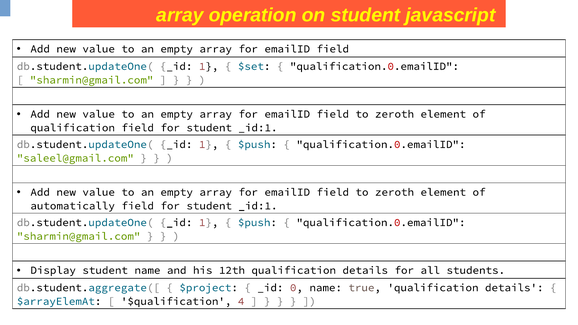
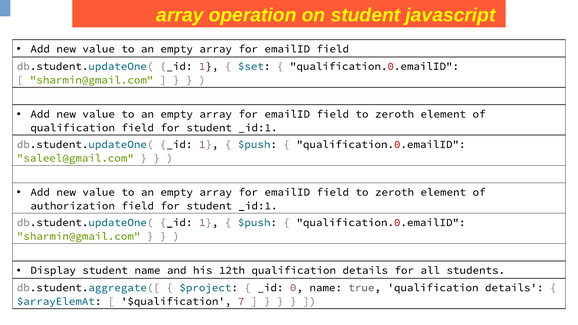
automatically: automatically -> authorization (73, 206)
4: 4 -> 7 (241, 301)
